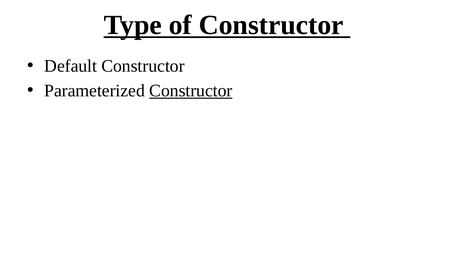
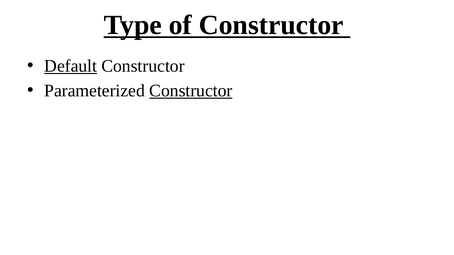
Default underline: none -> present (71, 66)
